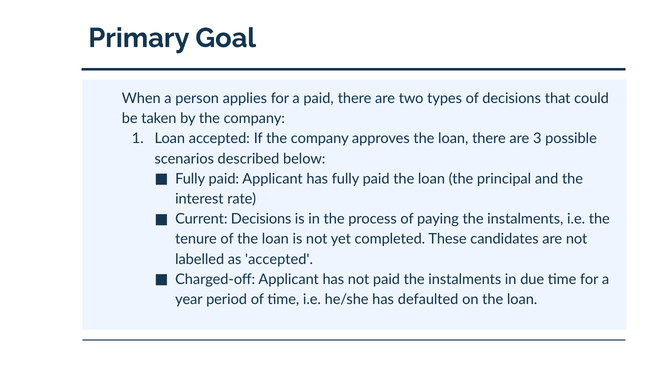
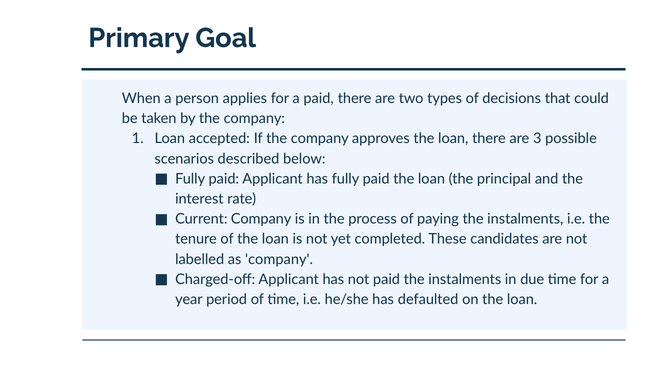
Current Decisions: Decisions -> Company (261, 219)
as accepted: accepted -> company (279, 259)
